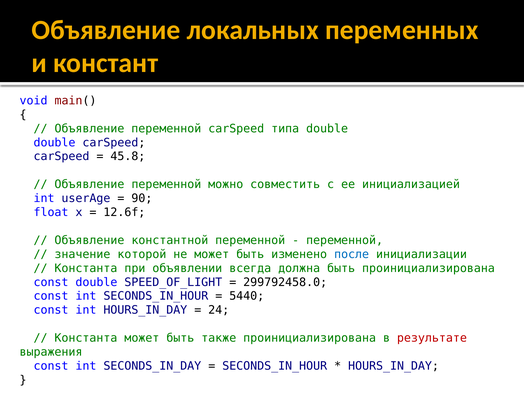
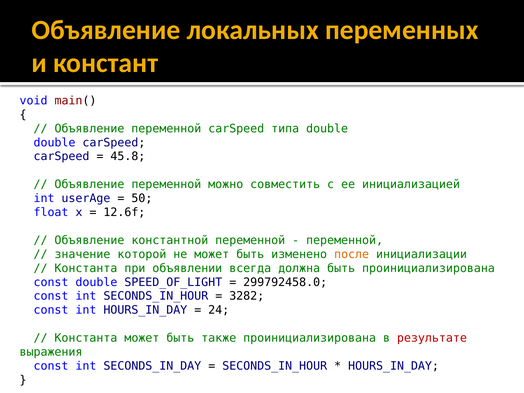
90: 90 -> 50 (142, 198)
после colour: blue -> orange (352, 254)
5440: 5440 -> 3282 (247, 296)
